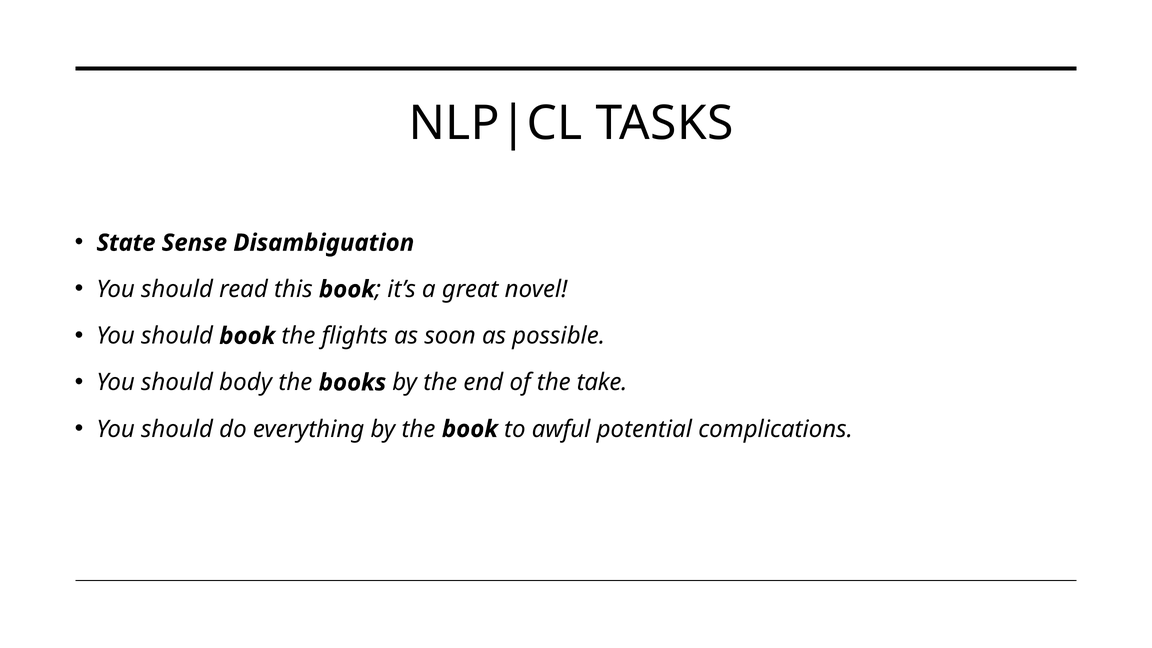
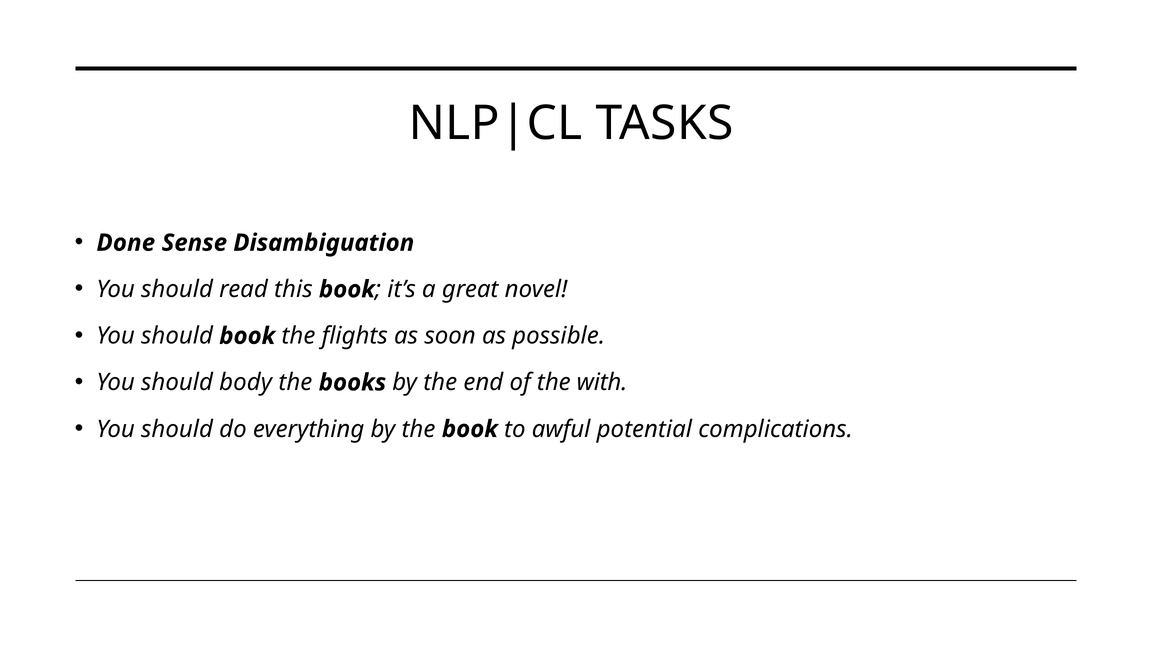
State: State -> Done (126, 243)
take: take -> with (602, 383)
